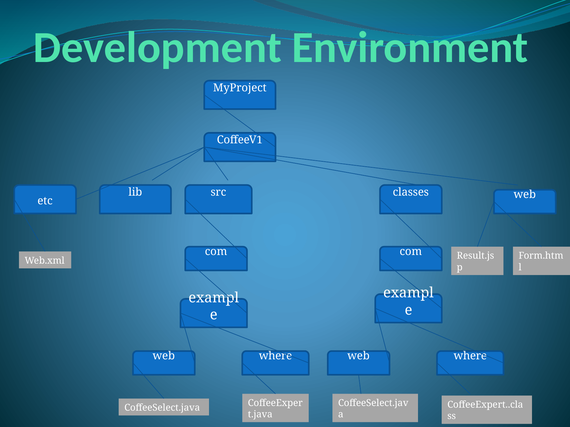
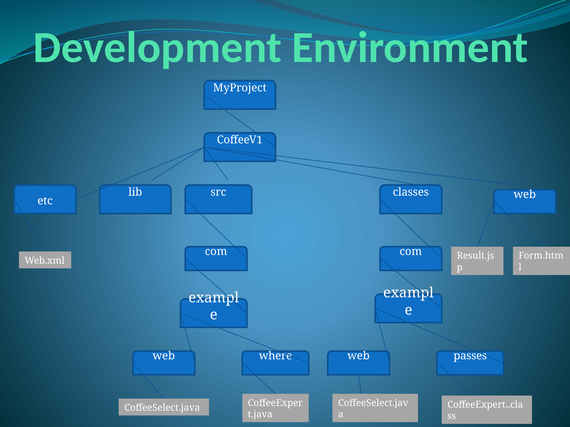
where: where -> passes (470, 356)
